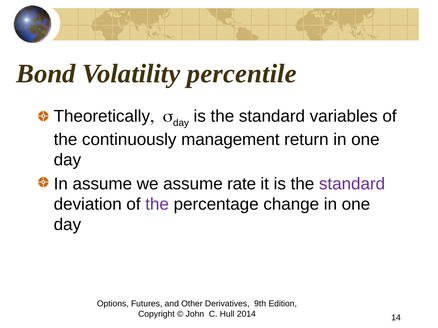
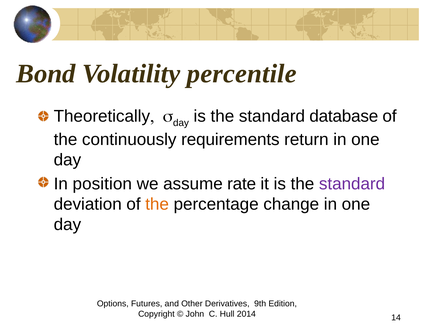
variables: variables -> database (344, 117)
management: management -> requirements (230, 140)
In assume: assume -> position (102, 184)
the colour: purple -> orange (157, 205)
